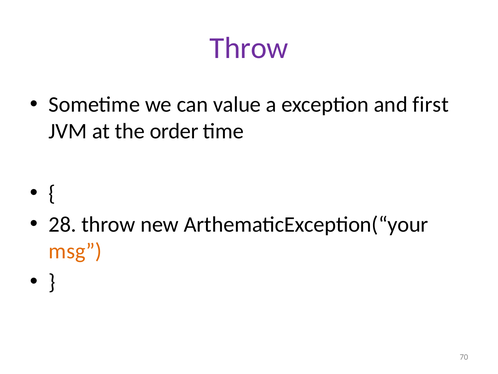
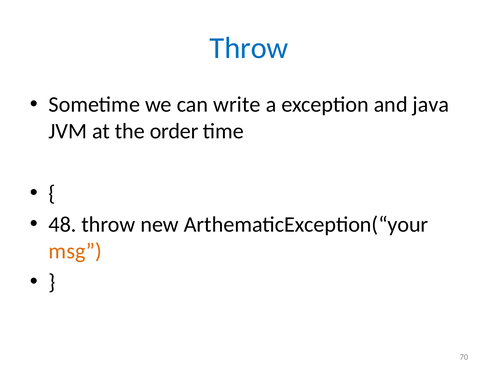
Throw colour: purple -> blue (249, 48)
value: value -> write (237, 104)
first: first -> java (431, 104)
28: 28 -> 48 (63, 224)
